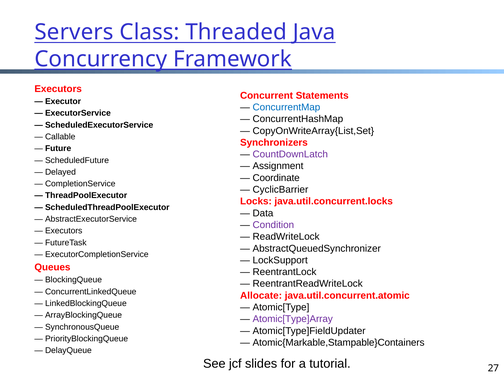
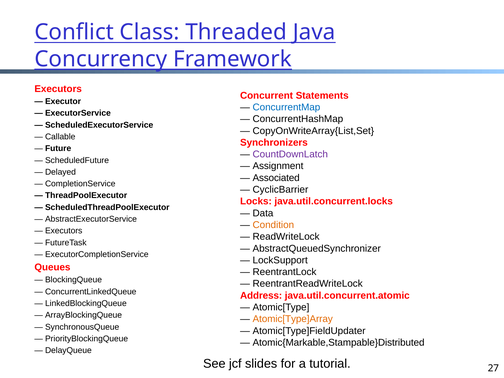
Servers: Servers -> Conflict (74, 32)
Coordinate: Coordinate -> Associated (276, 178)
Condition colour: purple -> orange (273, 225)
Allocate: Allocate -> Address (261, 296)
Atomic[Type]Array colour: purple -> orange (293, 319)
Atomic{Markable,Stampable}Containers: Atomic{Markable,Stampable}Containers -> Atomic{Markable,Stampable}Distributed (339, 343)
